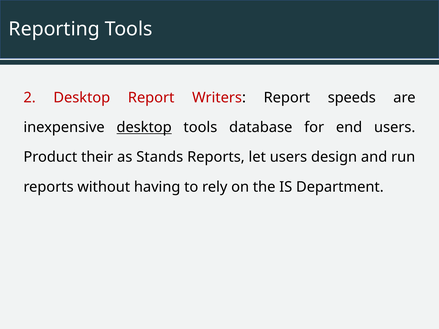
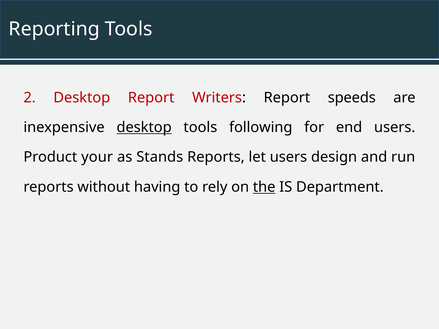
database: database -> following (261, 127)
their: their -> your (97, 157)
the underline: none -> present (264, 187)
